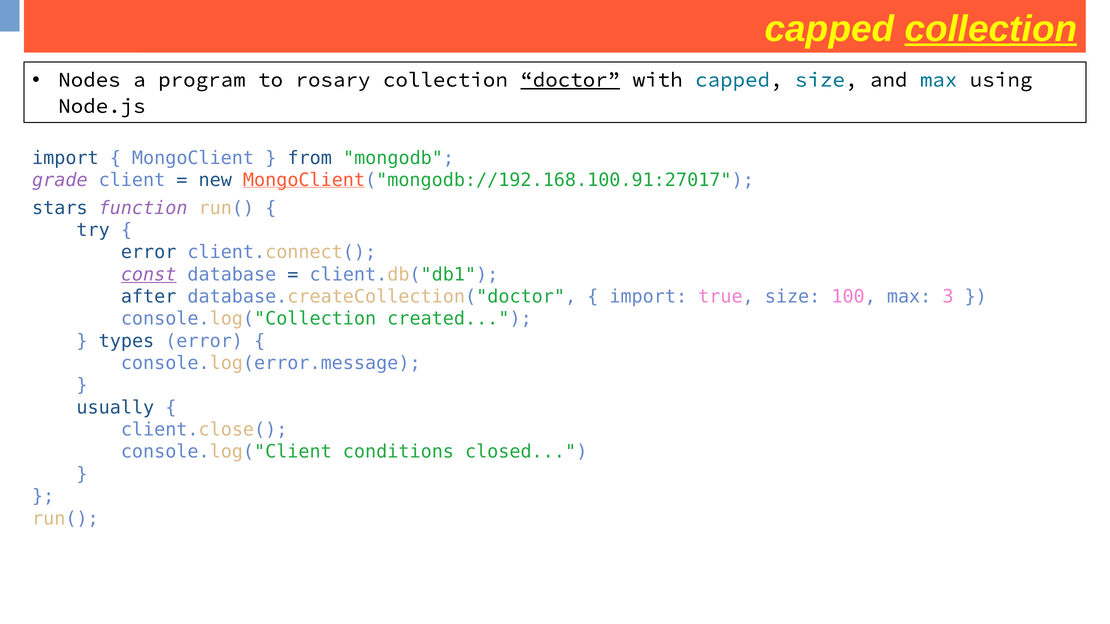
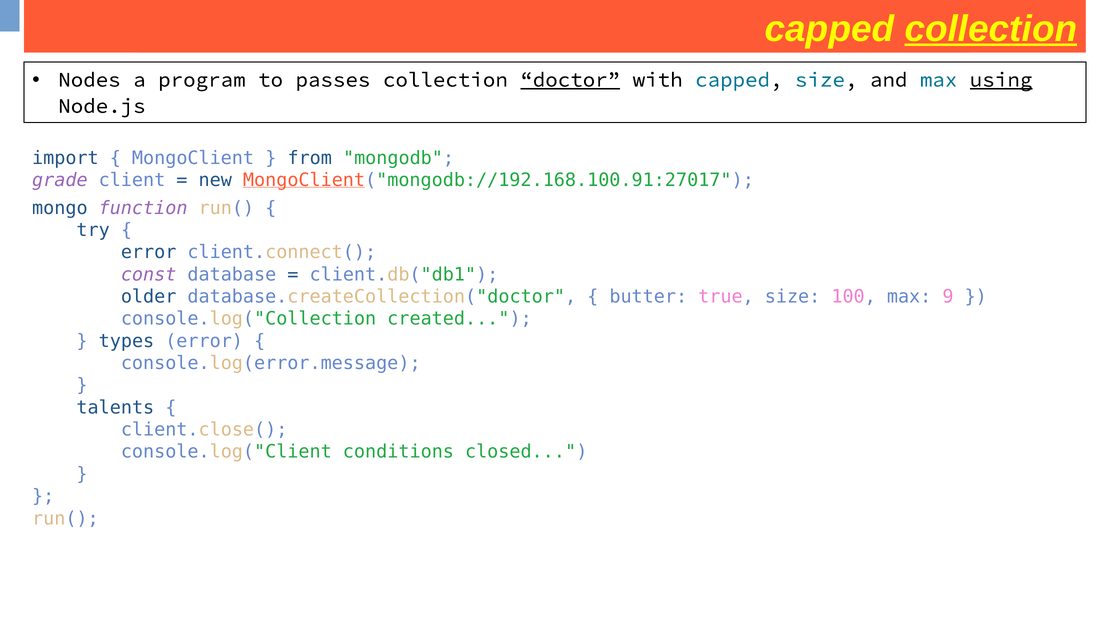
rosary: rosary -> passes (333, 80)
using underline: none -> present (1001, 80)
stars: stars -> mongo (60, 208)
const underline: present -> none (149, 275)
after: after -> older (149, 297)
import: import -> butter (648, 297)
3: 3 -> 9 (948, 297)
usually: usually -> talents (115, 408)
